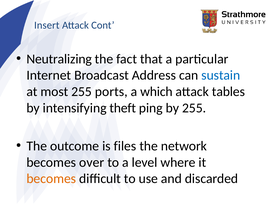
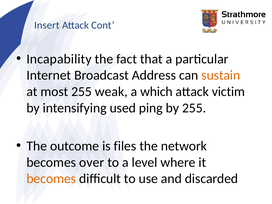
Neutralizing: Neutralizing -> Incapability (59, 59)
sustain colour: blue -> orange (221, 75)
ports: ports -> weak (111, 92)
tables: tables -> victim (228, 92)
theft: theft -> used (123, 108)
